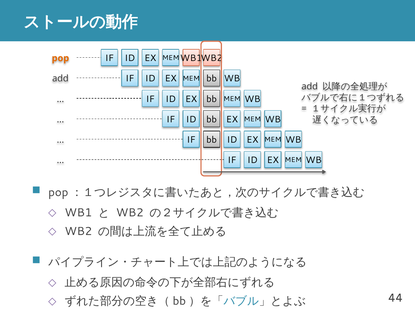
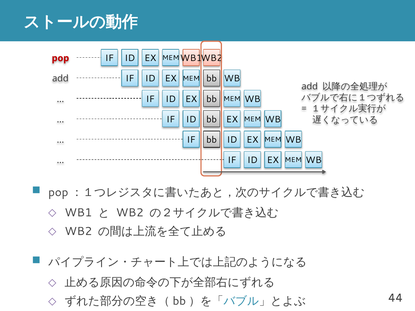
pop colour: orange -> red (60, 58)
